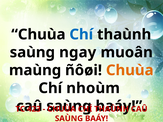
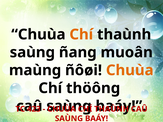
Chí colour: blue -> orange (81, 35)
ngay: ngay -> ñang (78, 52)
nhoùm: nhoùm -> thöông (93, 88)
